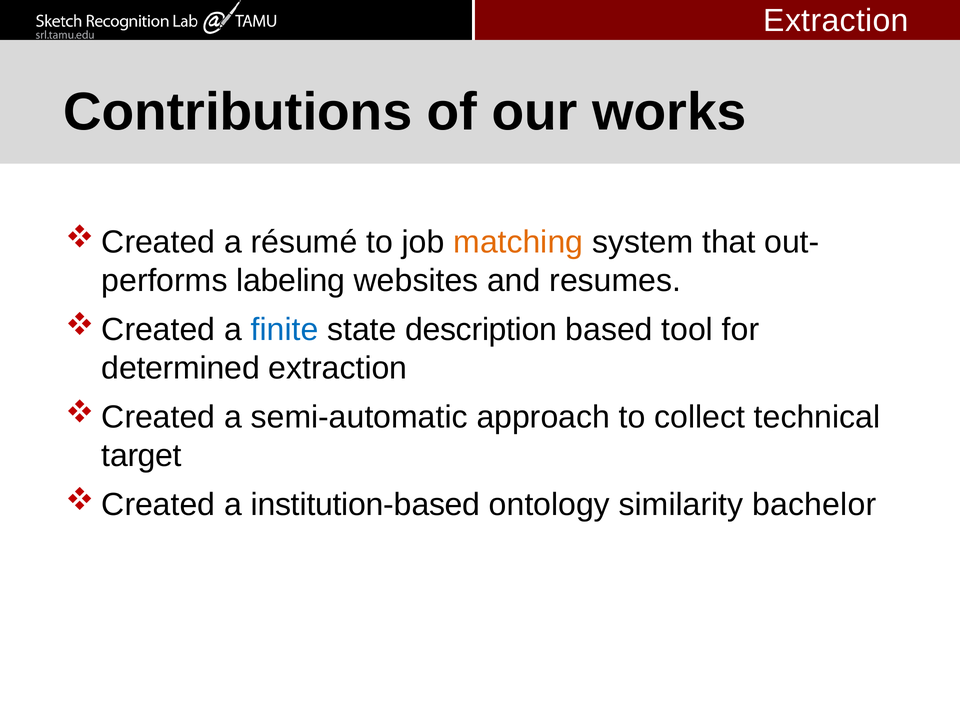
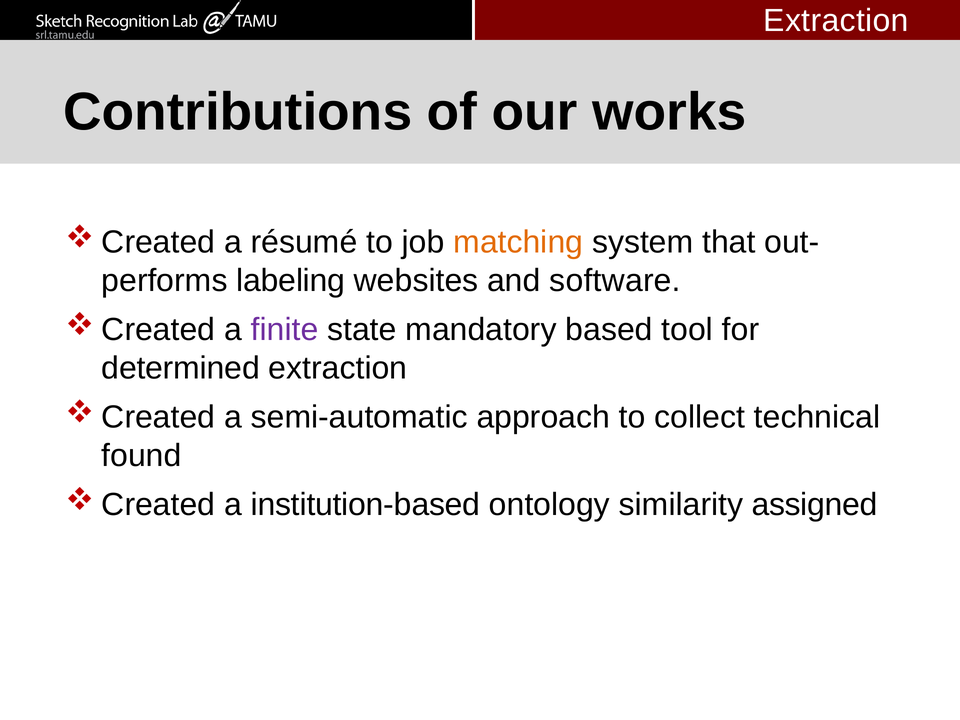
resumes: resumes -> software (615, 281)
finite colour: blue -> purple (285, 330)
description: description -> mandatory (481, 330)
target: target -> found (141, 456)
bachelor: bachelor -> assigned (814, 505)
